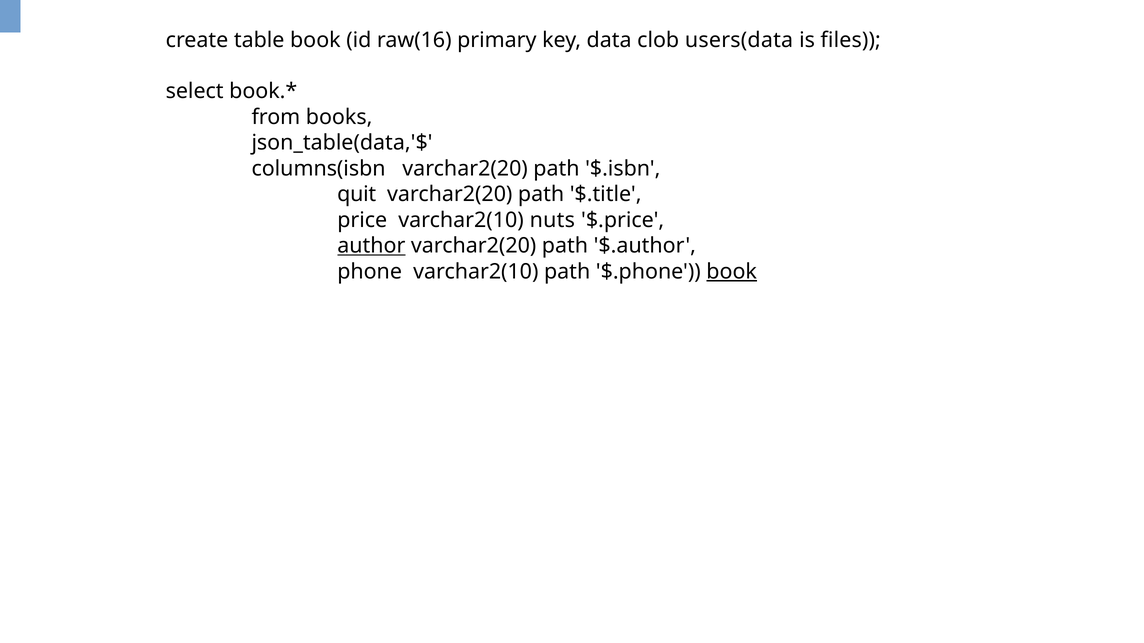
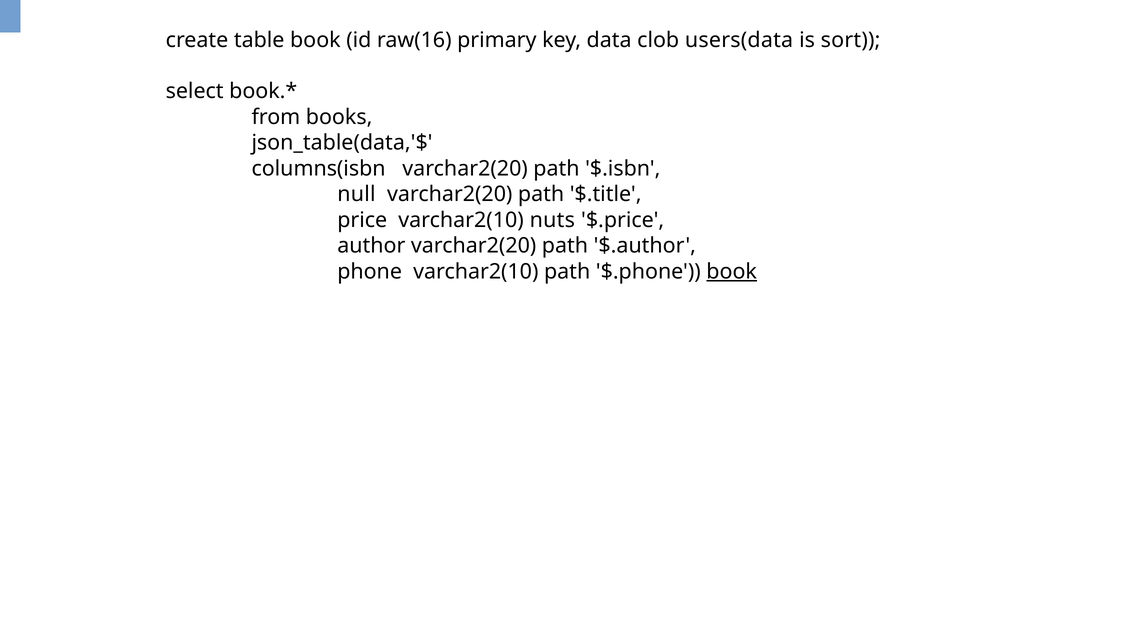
files: files -> sort (851, 40)
quit: quit -> null (356, 194)
author underline: present -> none (371, 246)
